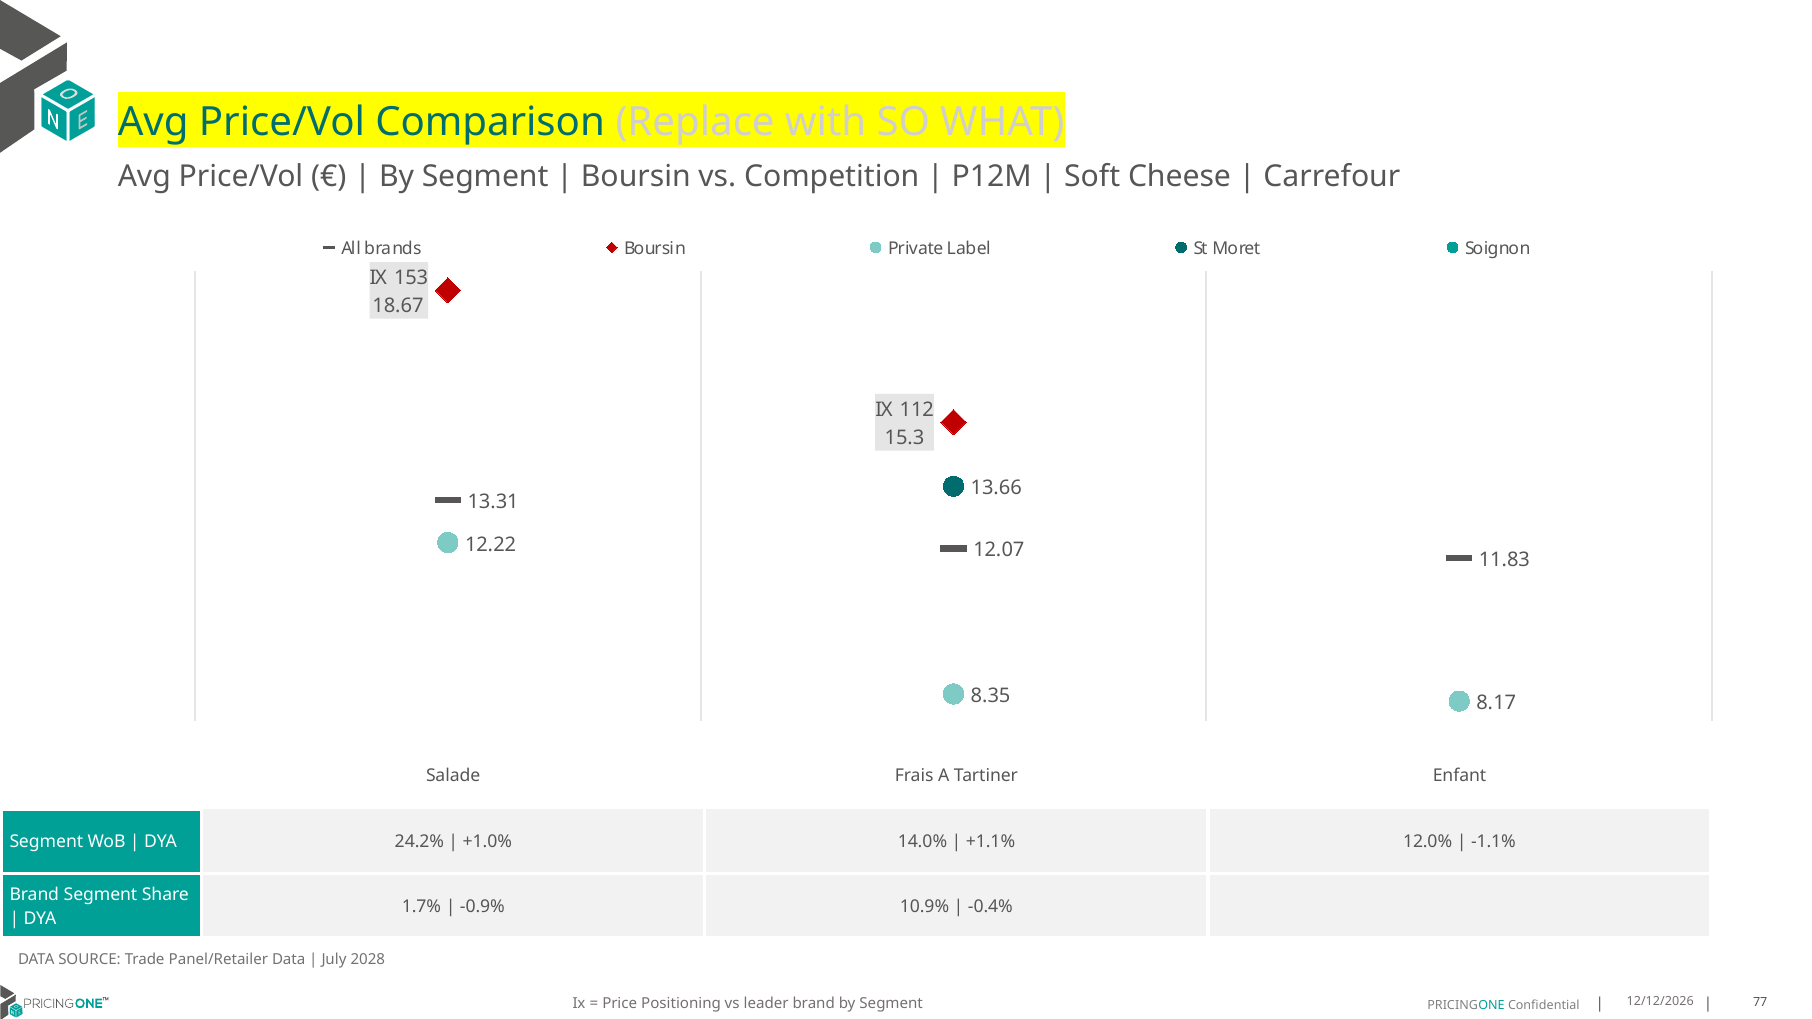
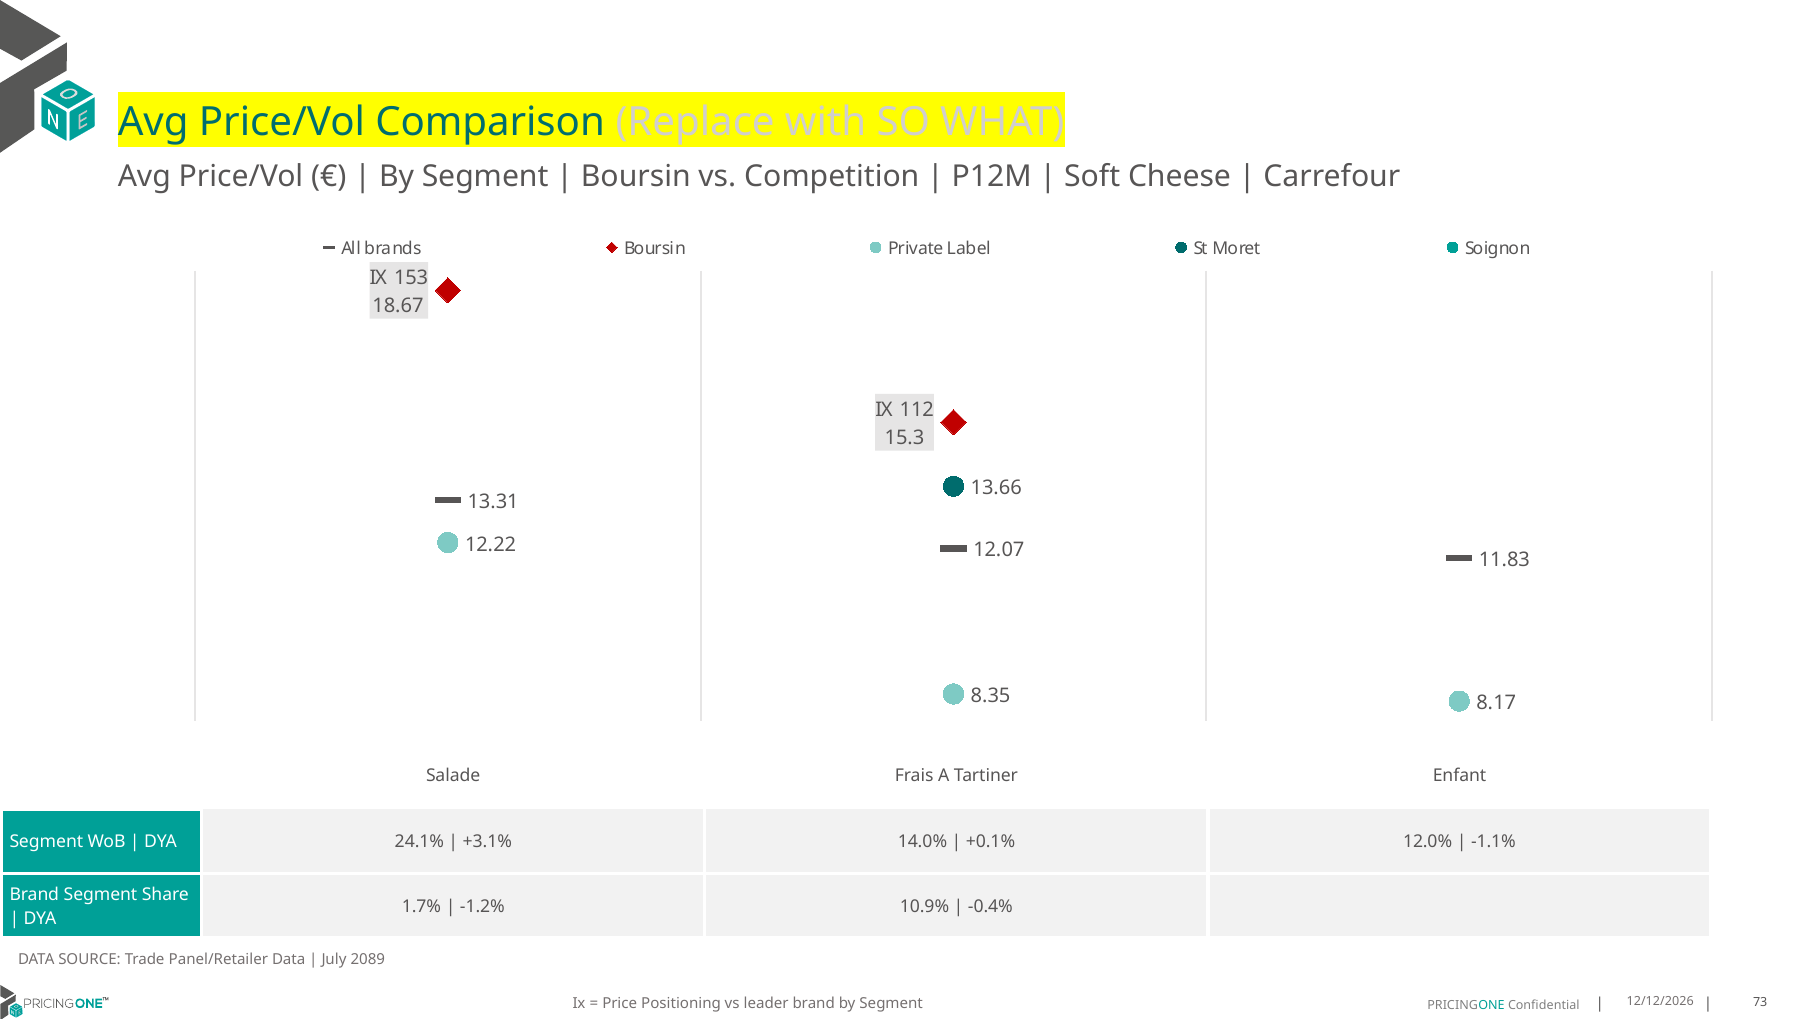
24.2%: 24.2% -> 24.1% (419, 842)
+1.0%: +1.0% -> +3.1% (487, 842)
+1.1%: +1.1% -> +0.1% (990, 842)
-0.9%: -0.9% -> -1.2% (482, 907)
2028: 2028 -> 2089 (368, 960)
77: 77 -> 73 (1760, 1002)
